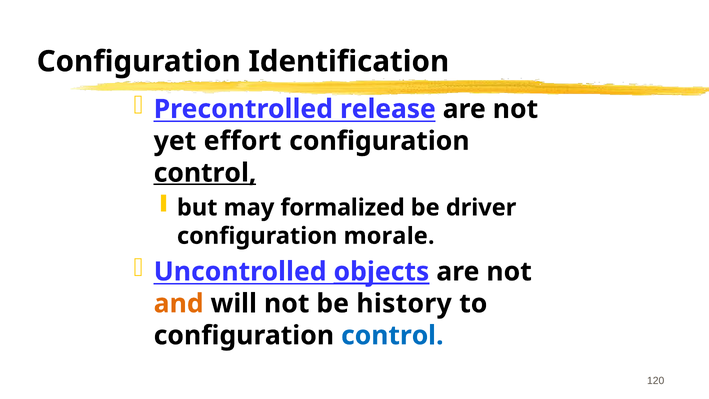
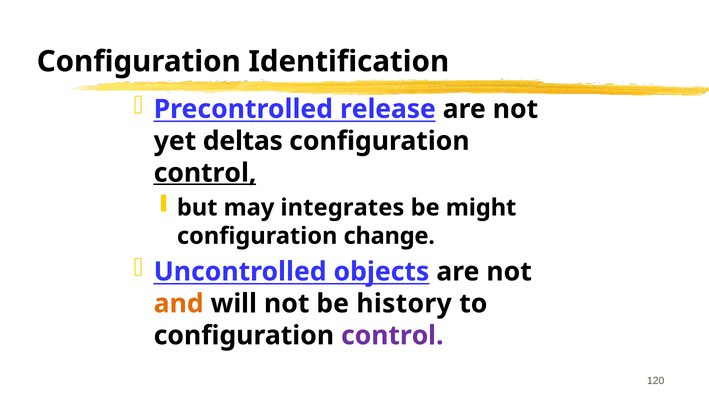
effort: effort -> deltas (243, 141)
formalized: formalized -> integrates (342, 208)
driver: driver -> might (481, 208)
morale: morale -> change (389, 236)
objects underline: present -> none (381, 272)
control colour: blue -> purple (392, 335)
